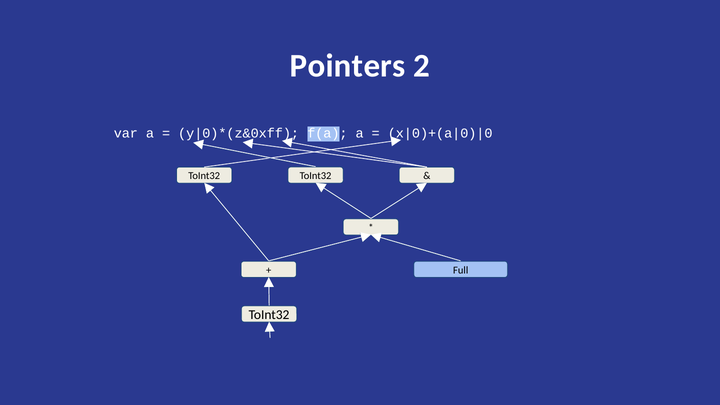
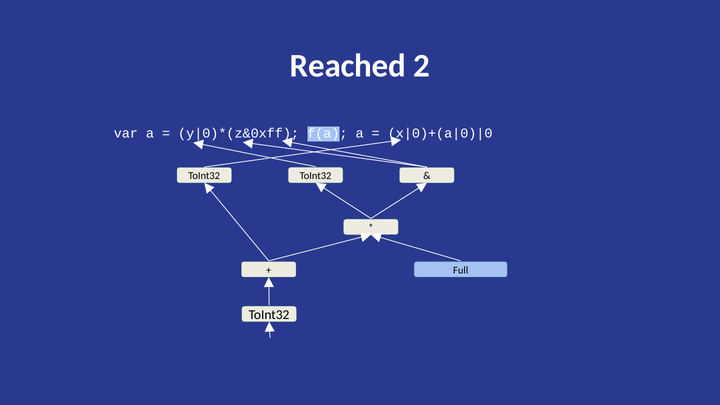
Pointers: Pointers -> Reached (348, 66)
